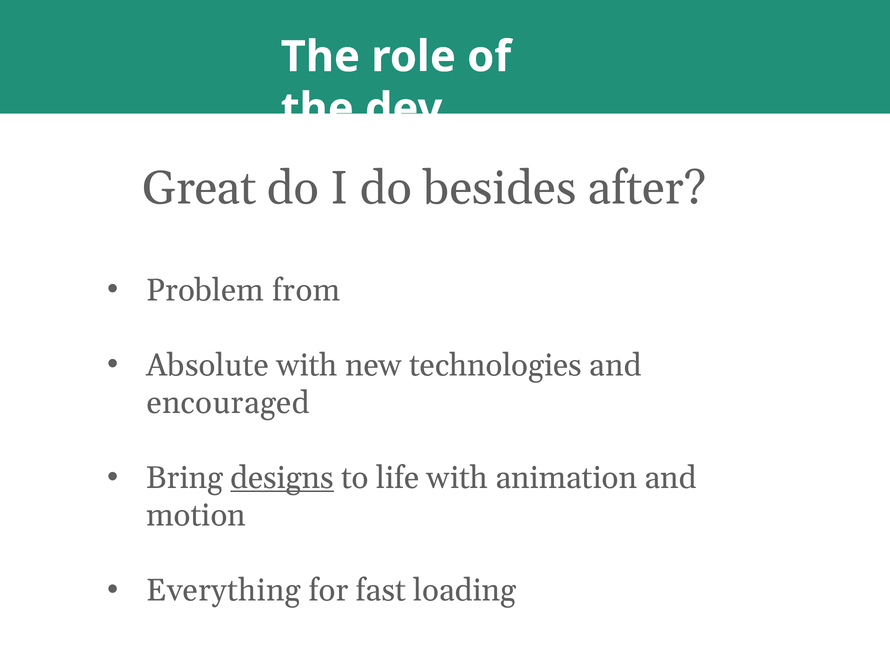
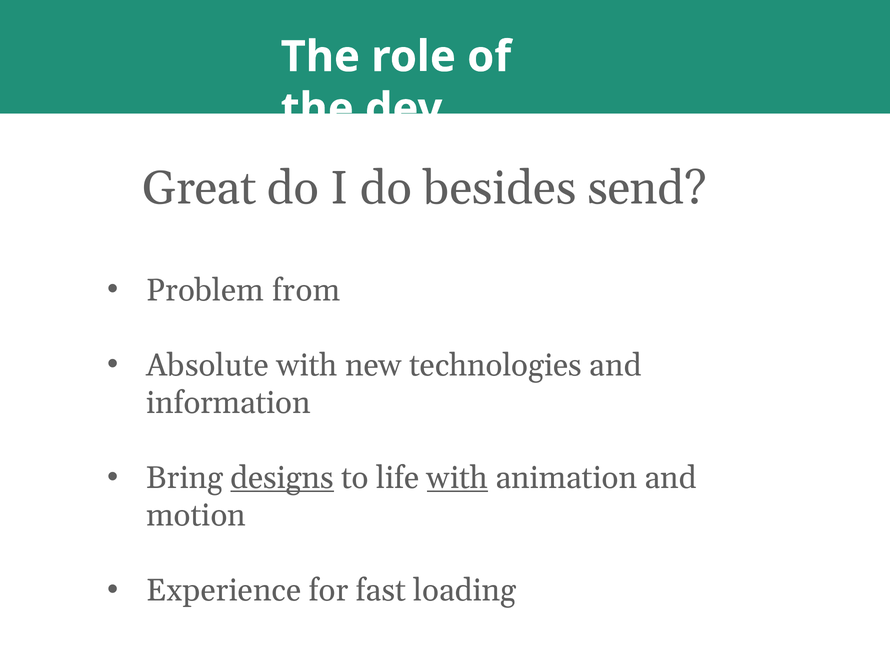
after: after -> send (647, 188)
encouraged: encouraged -> information (228, 403)
with underline: none -> present (458, 478)
Everything: Everything -> Experience (224, 591)
